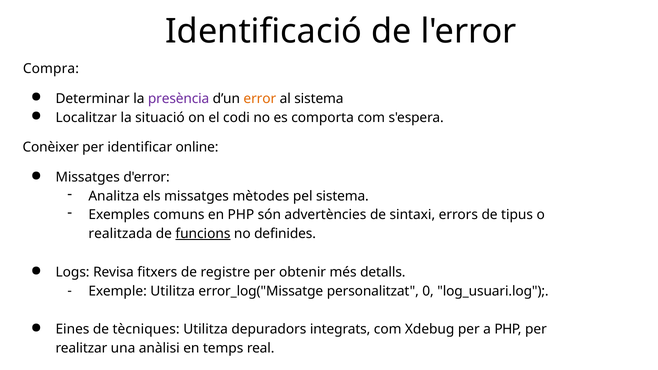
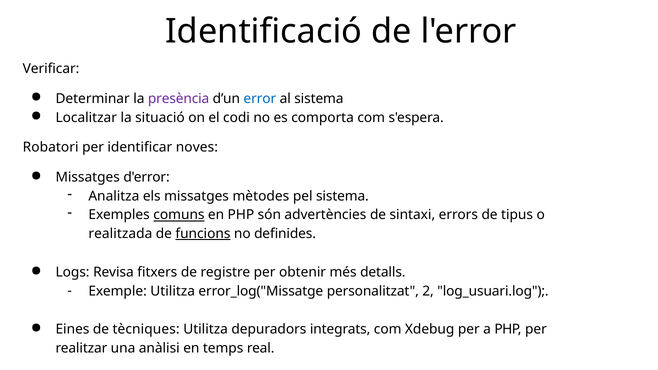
Compra: Compra -> Verificar (51, 69)
error colour: orange -> blue (260, 99)
Conèixer: Conèixer -> Robatori (51, 148)
online: online -> noves (197, 148)
comuns underline: none -> present (179, 215)
0: 0 -> 2 (428, 291)
